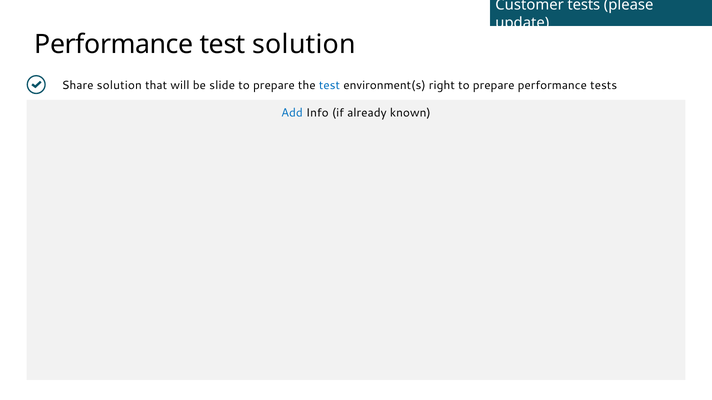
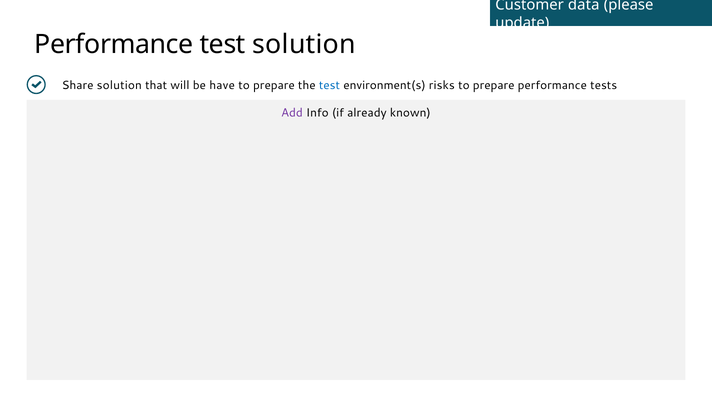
Customer tests: tests -> data (584, 5)
slide: slide -> have (222, 86)
right: right -> risks (442, 86)
Add colour: blue -> purple (292, 113)
